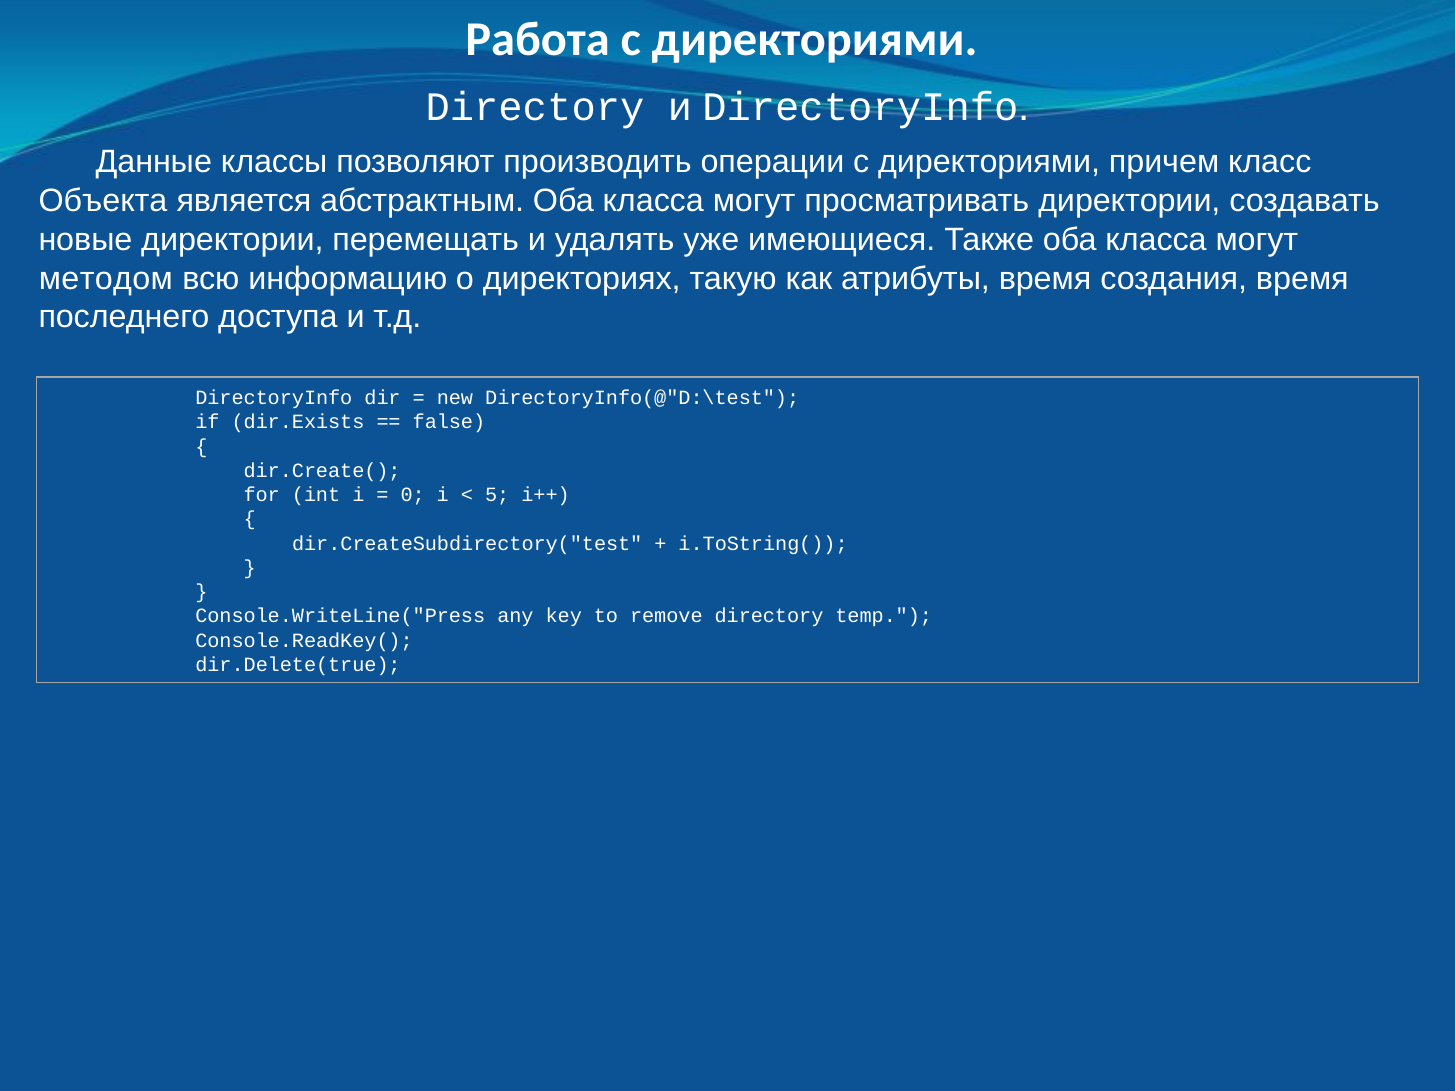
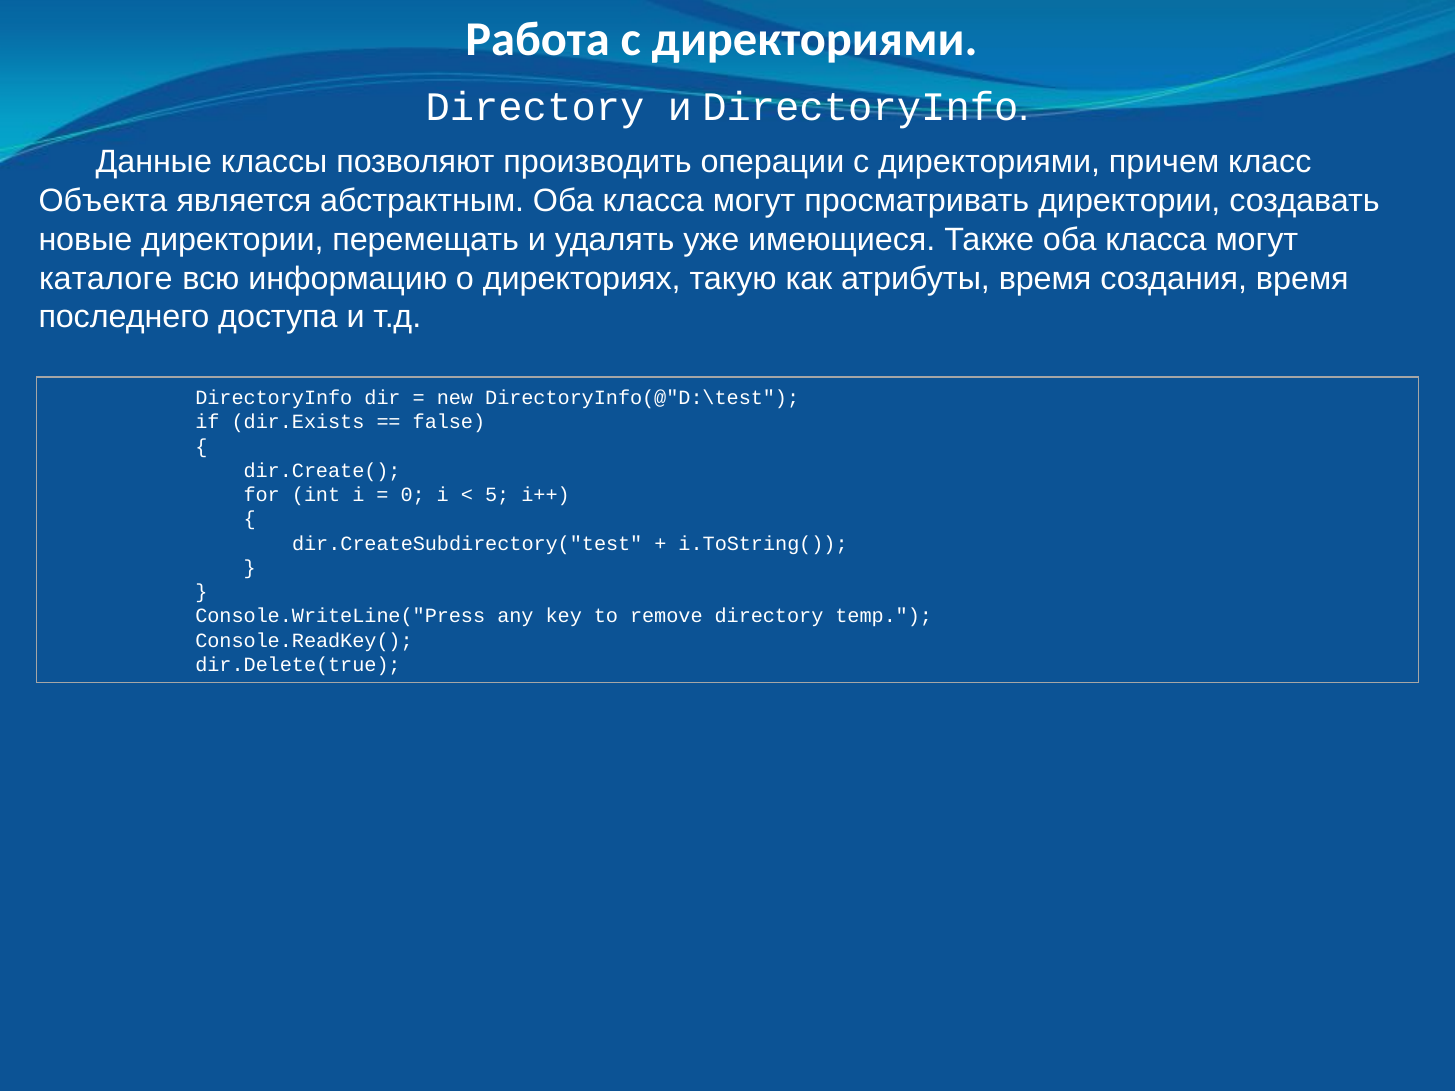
методом: методом -> каталоге (106, 279)
